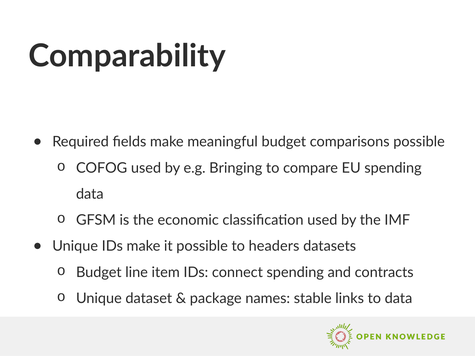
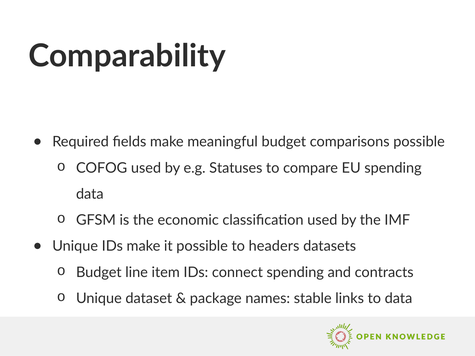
Bringing: Bringing -> Statuses (236, 168)
